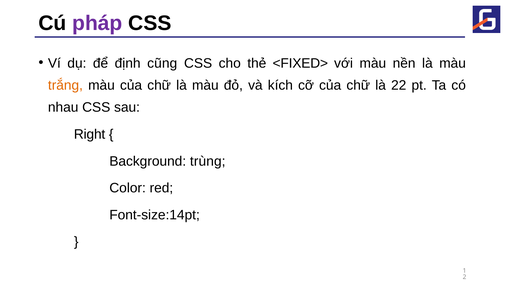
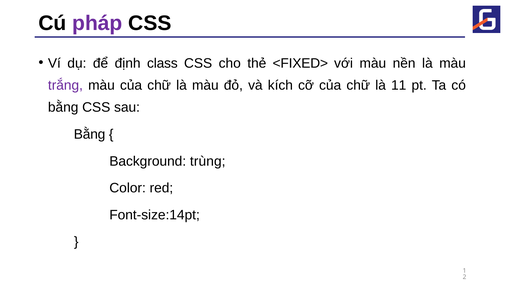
cũng: cũng -> class (162, 63)
trắng colour: orange -> purple (65, 85)
22: 22 -> 11 (399, 85)
nhau: nhau -> bằng (63, 107)
Right: Right -> Bằng (90, 134)
